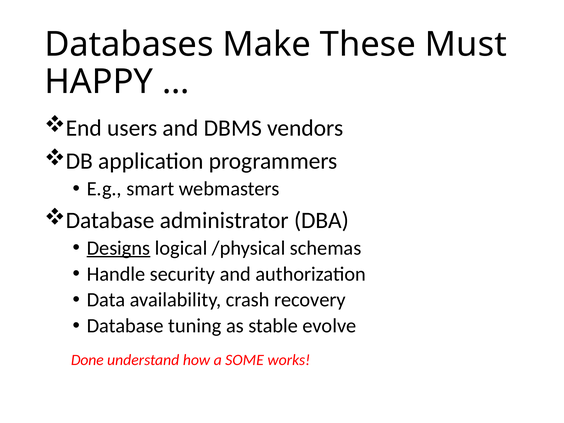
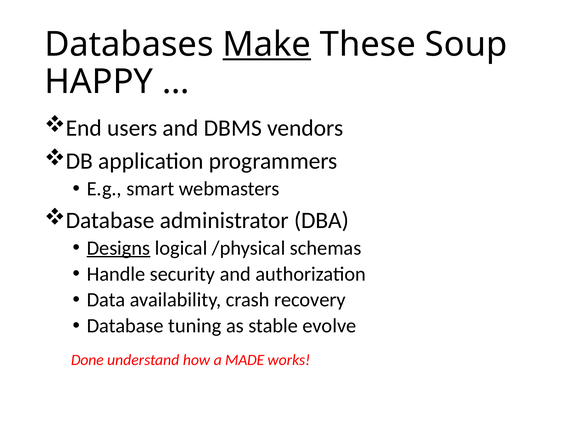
Make underline: none -> present (267, 45)
Must: Must -> Soup (466, 45)
SOME: SOME -> MADE (245, 360)
